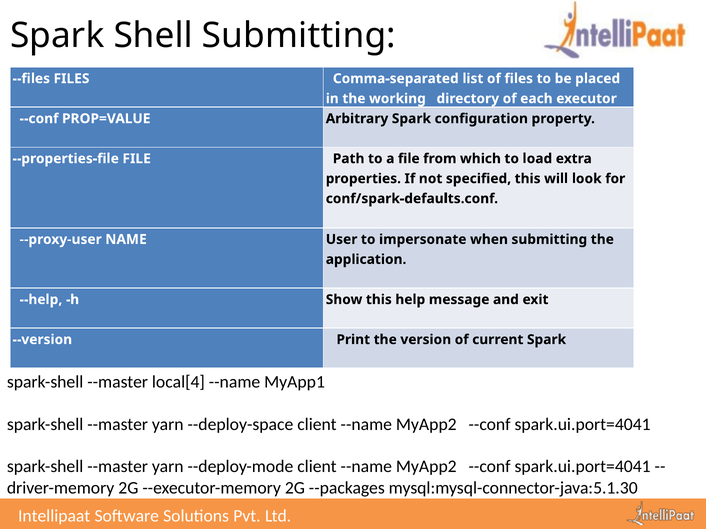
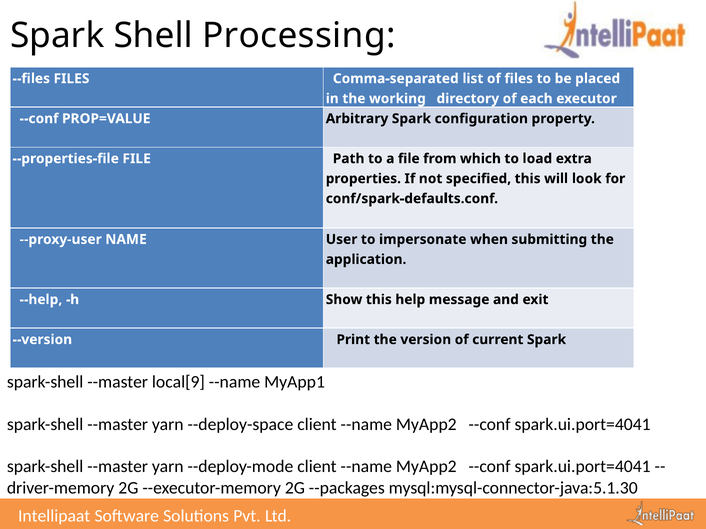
Shell Submitting: Submitting -> Processing (299, 35)
local[4: local[4 -> local[9 (178, 382)
